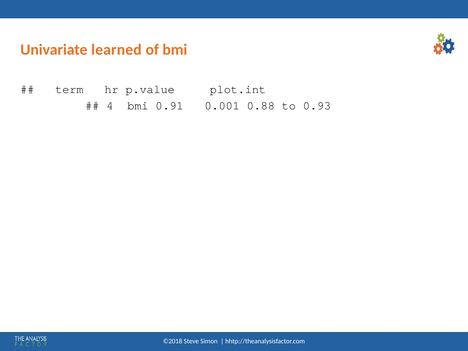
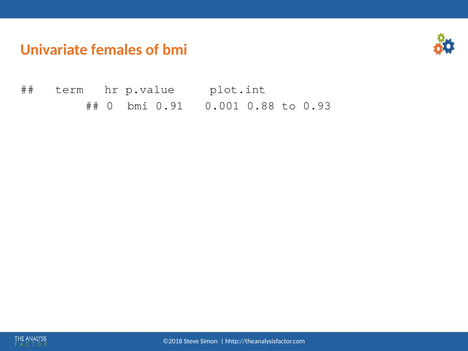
learned: learned -> females (117, 50)
4: 4 -> 0 (110, 106)
